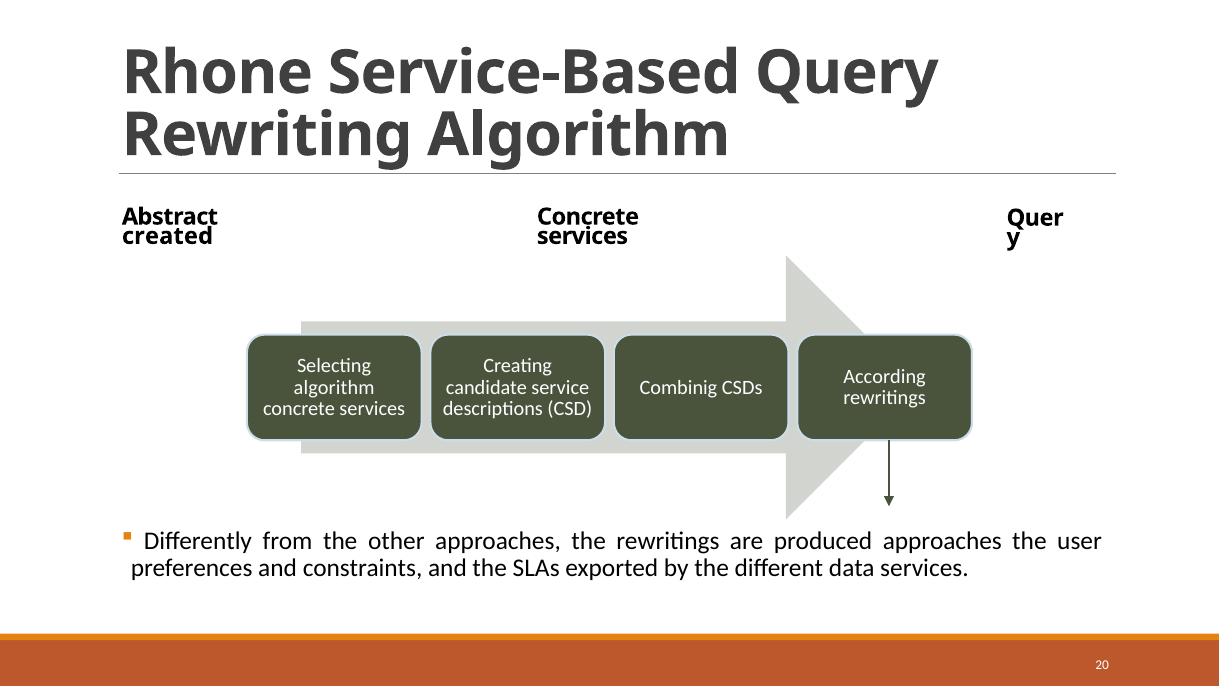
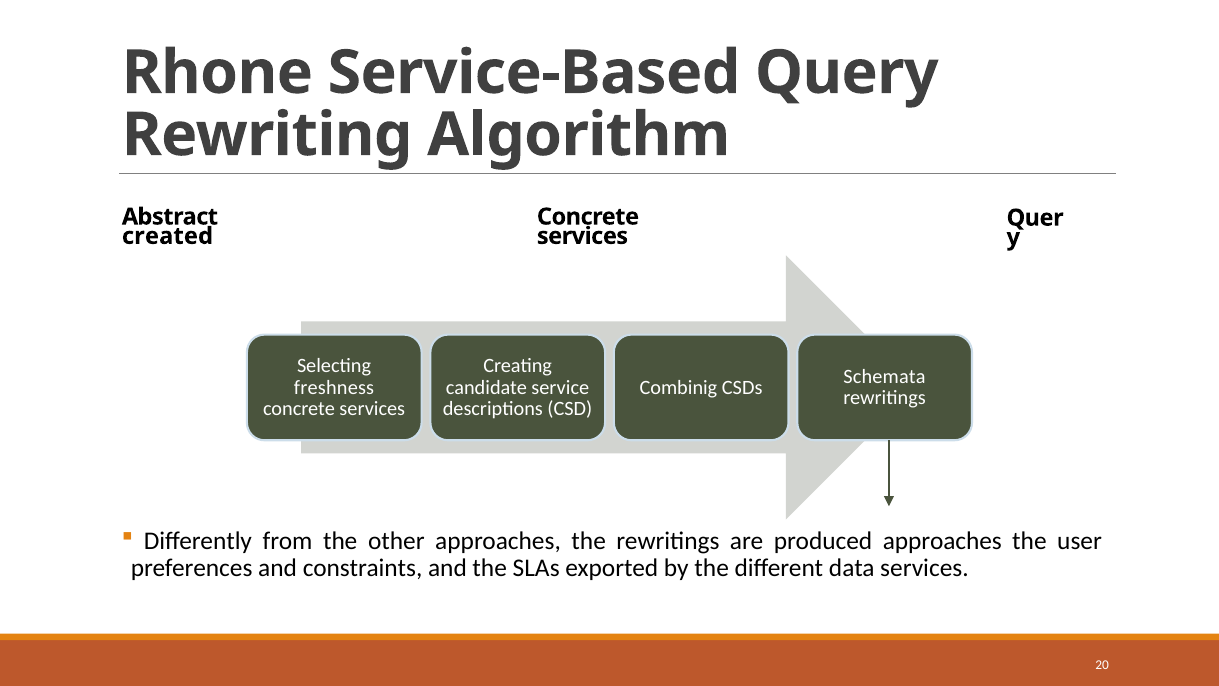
According: According -> Schemata (884, 376)
algorithm: algorithm -> freshness (334, 387)
